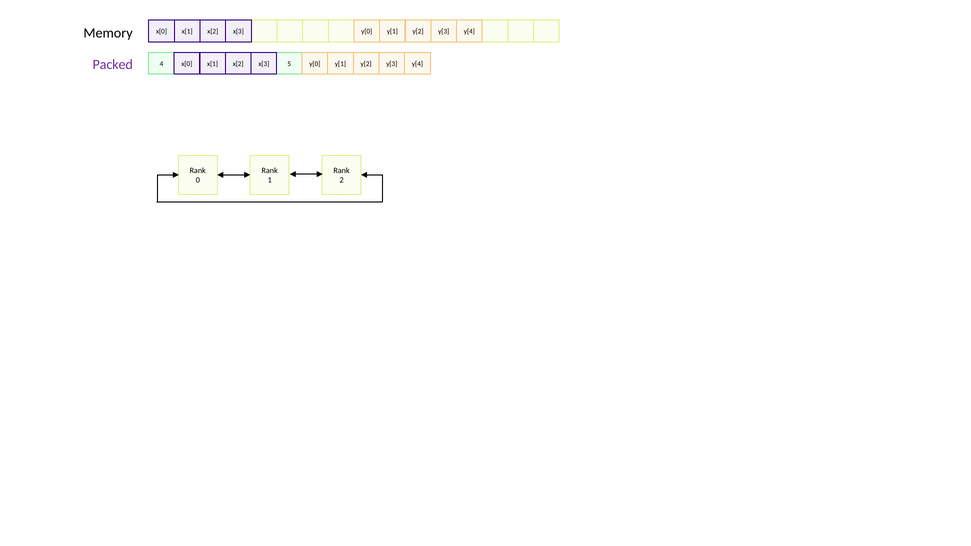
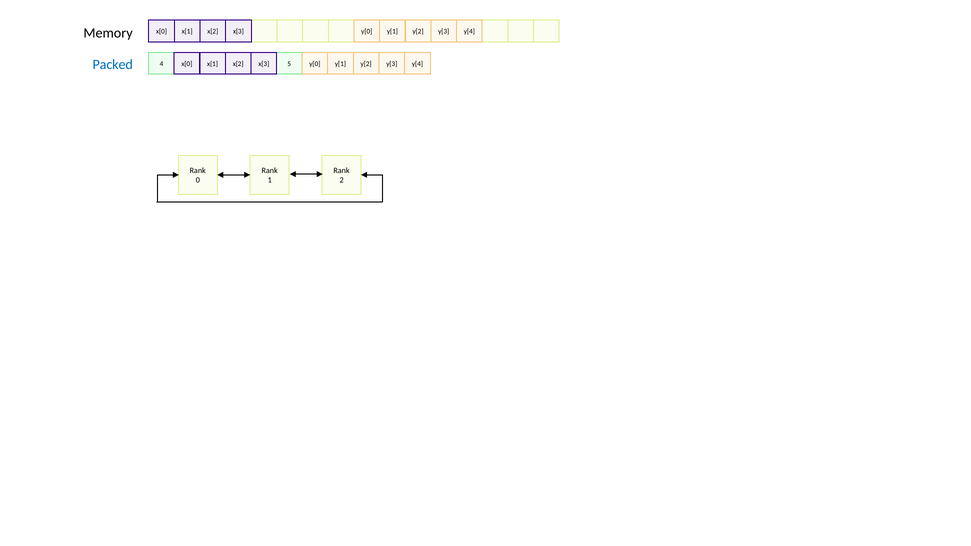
Packed colour: purple -> blue (113, 65)
